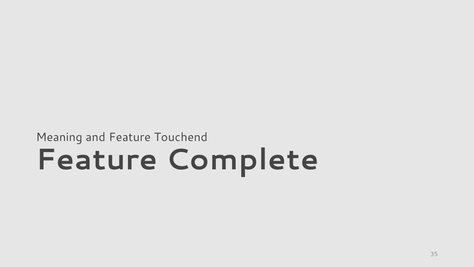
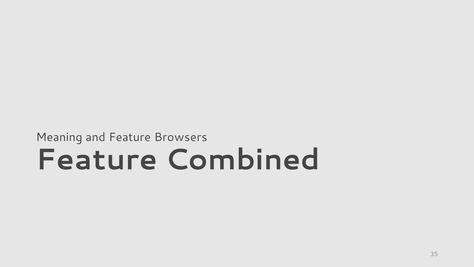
Touchend: Touchend -> Browsers (181, 137)
Complete: Complete -> Combined (243, 159)
